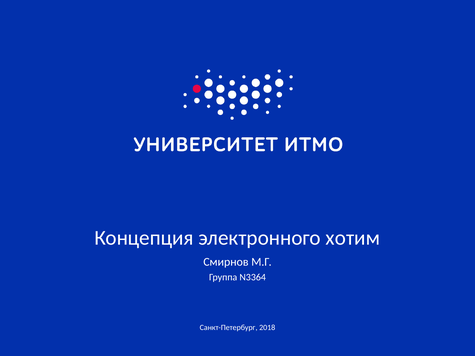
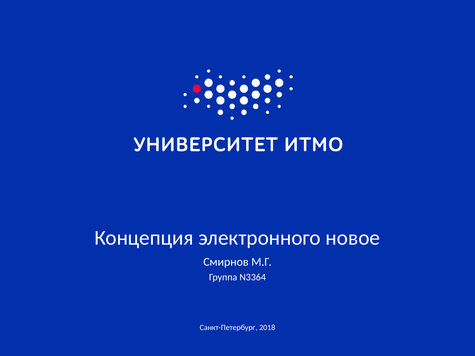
хотим: хотим -> новое (353, 238)
